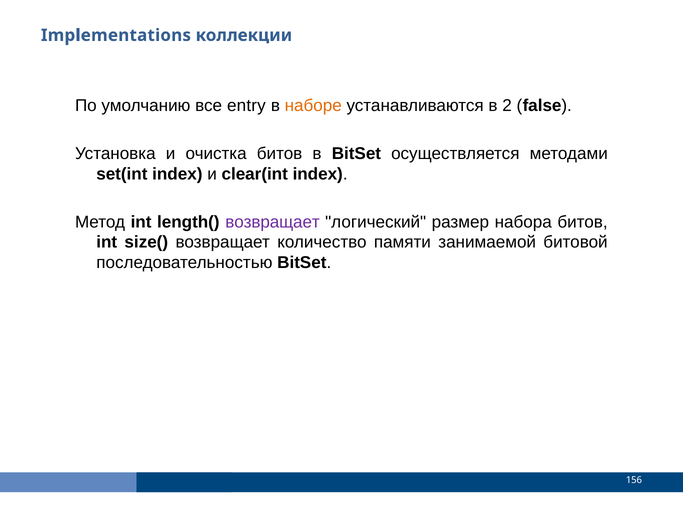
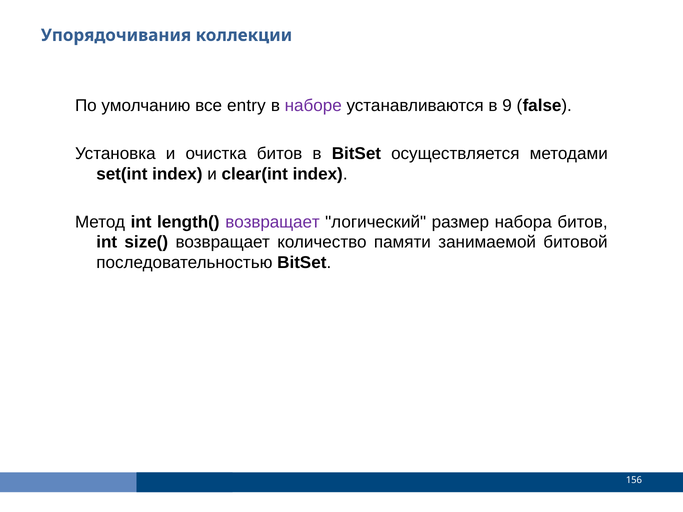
Implementations: Implementations -> Упорядочивания (116, 35)
наборе colour: orange -> purple (313, 106)
2: 2 -> 9 (507, 106)
